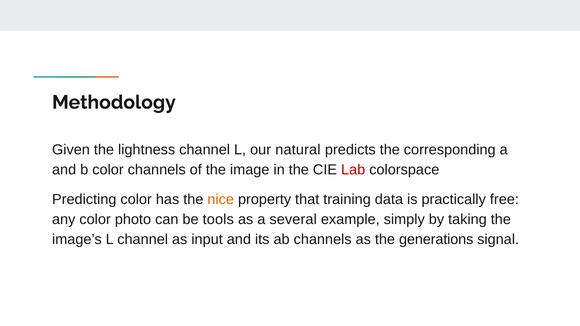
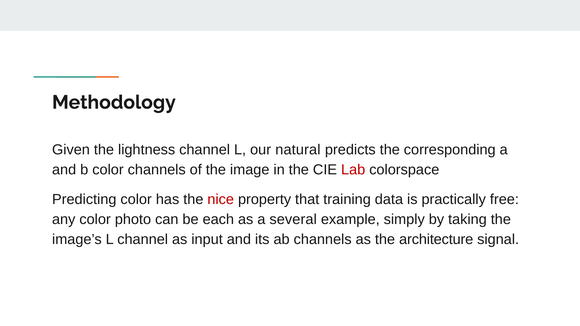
nice colour: orange -> red (221, 200)
tools: tools -> each (218, 220)
generations: generations -> architecture (436, 240)
